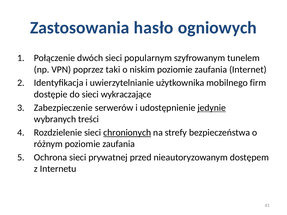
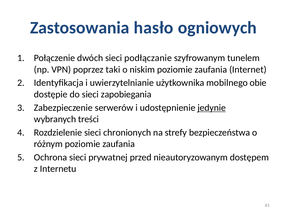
popularnym: popularnym -> podłączanie (148, 58)
firm: firm -> obie (258, 83)
wykraczające: wykraczające -> zapobiegania (126, 94)
chronionych underline: present -> none (127, 133)
